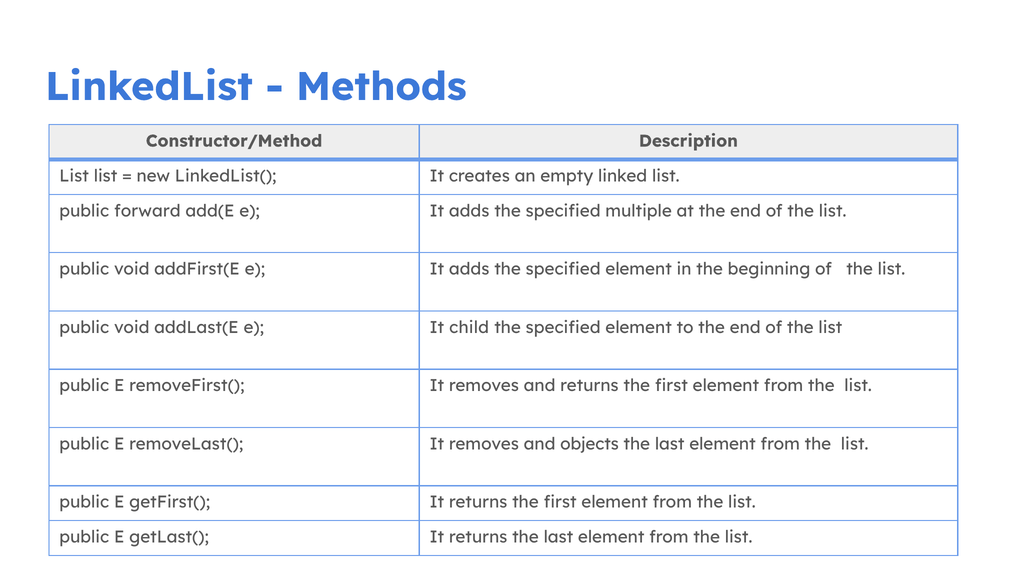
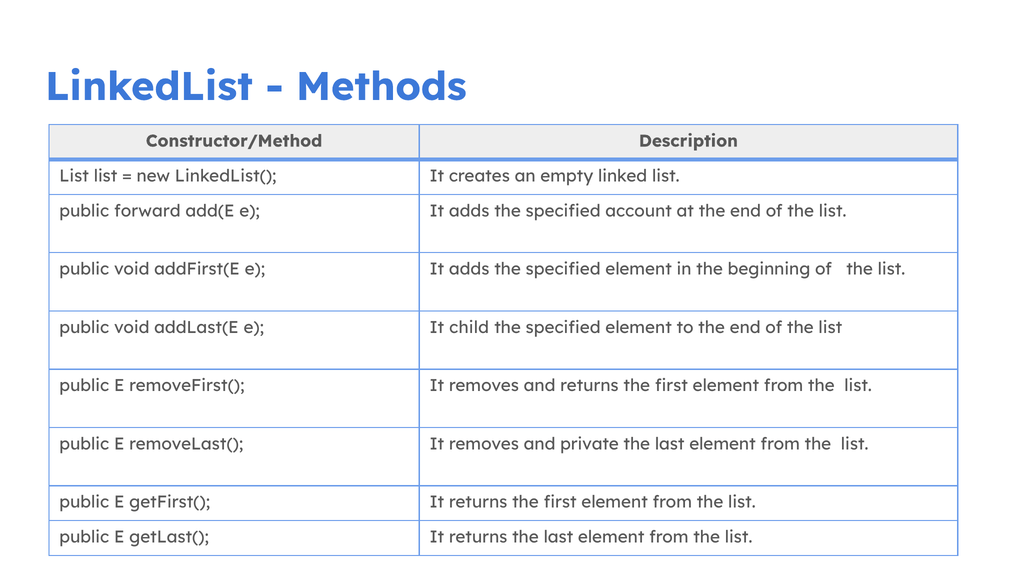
multiple: multiple -> account (639, 211)
objects: objects -> private (590, 444)
